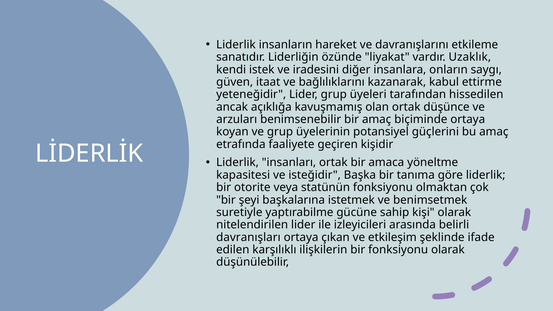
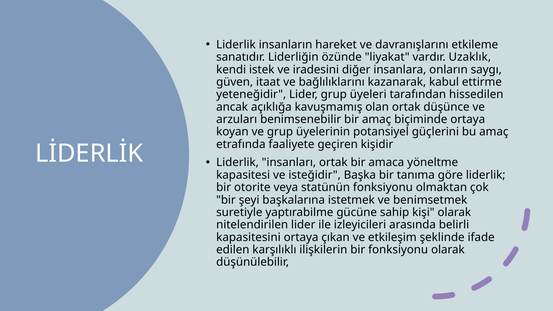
davranışları: davranışları -> kapasitesini (248, 237)
